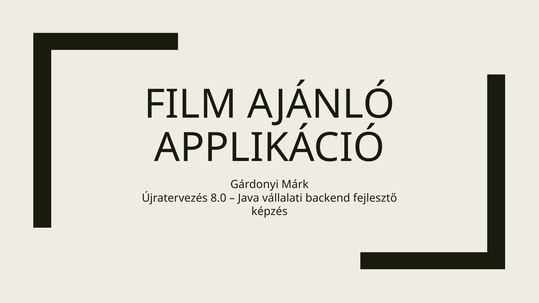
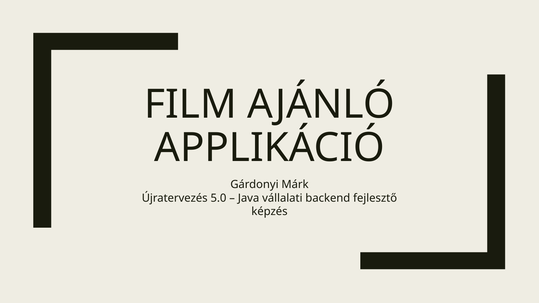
8.0: 8.0 -> 5.0 (218, 198)
